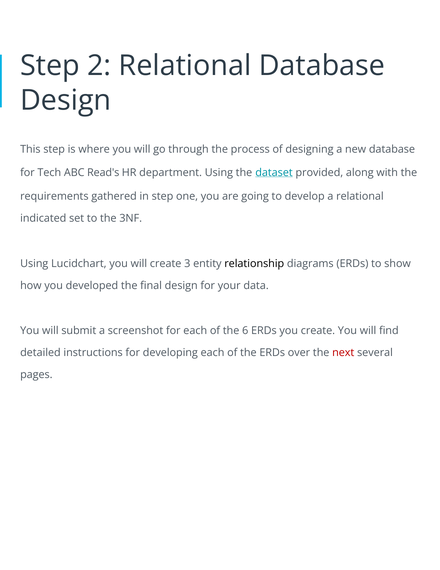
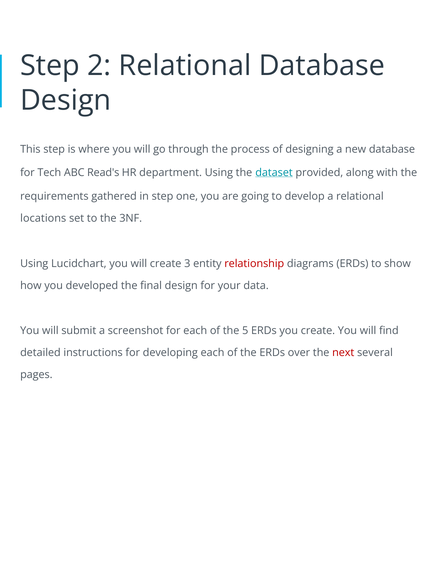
indicated: indicated -> locations (43, 218)
relationship colour: black -> red (254, 263)
6: 6 -> 5 (245, 330)
